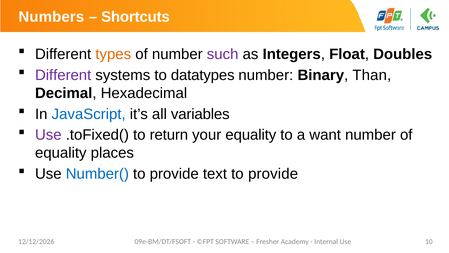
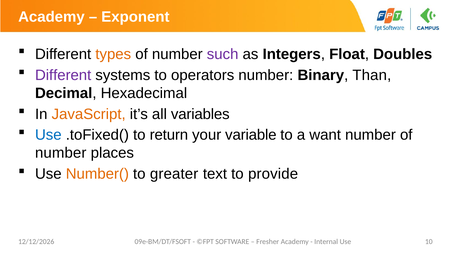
Numbers: Numbers -> Academy (51, 17)
Shortcuts: Shortcuts -> Exponent (135, 17)
datatypes: datatypes -> operators (203, 75)
JavaScript colour: blue -> orange (89, 114)
Use colour: purple -> blue (48, 135)
your equality: equality -> variable (251, 135)
equality: equality -> number (61, 153)
Number( colour: blue -> orange (97, 174)
provide: provide -> greater (174, 174)
